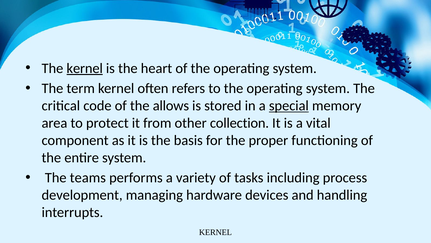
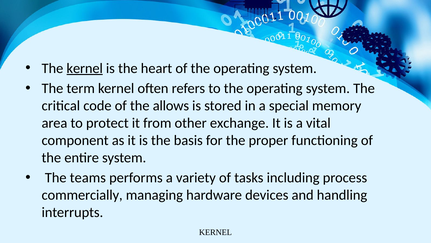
special underline: present -> none (289, 106)
collection: collection -> exchange (239, 123)
development: development -> commercially (82, 195)
